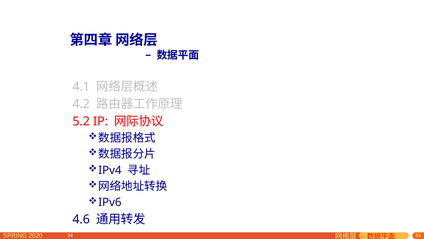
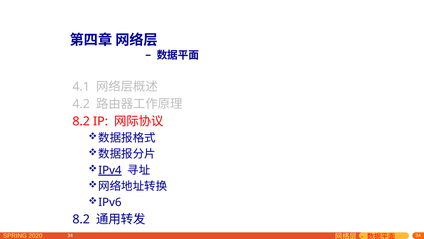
5.2: 5.2 -> 8.2 (81, 121)
IPv4 underline: none -> present (110, 170)
4.6: 4.6 -> 8.2 (81, 219)
